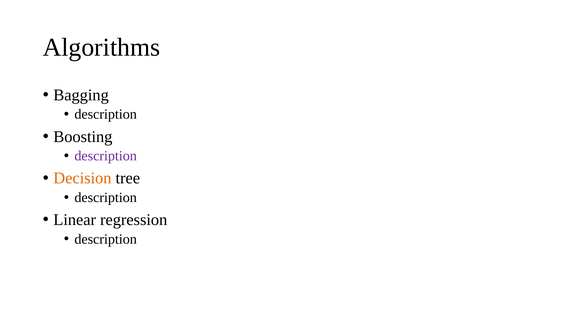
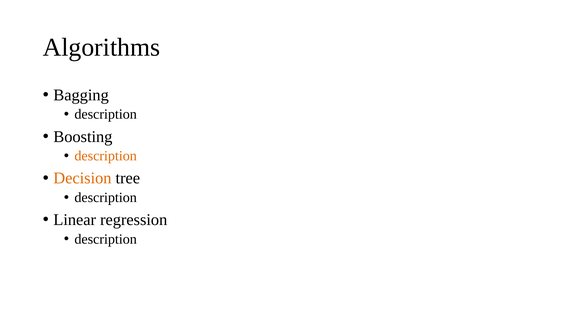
description colour: purple -> orange (106, 156)
